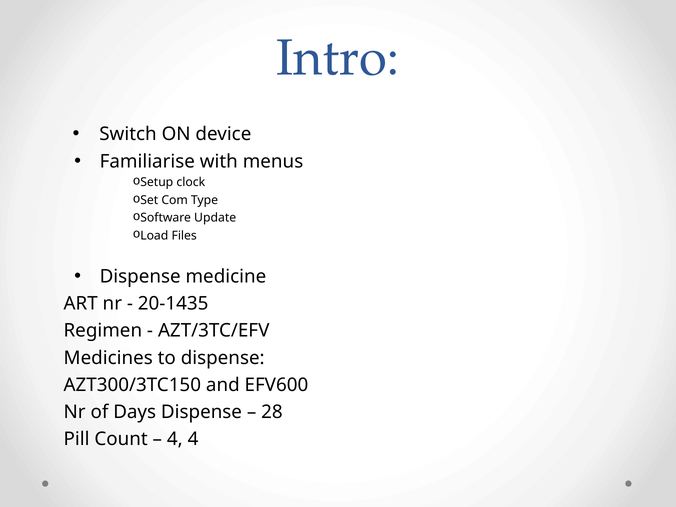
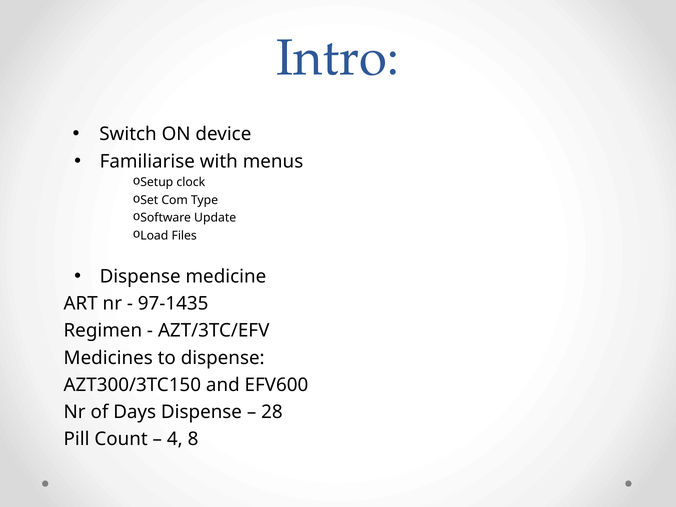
20-1435: 20-1435 -> 97-1435 (173, 304)
4 4: 4 -> 8 (193, 439)
